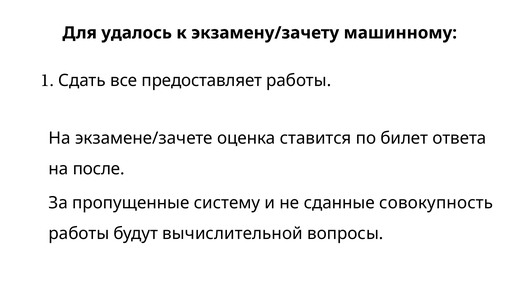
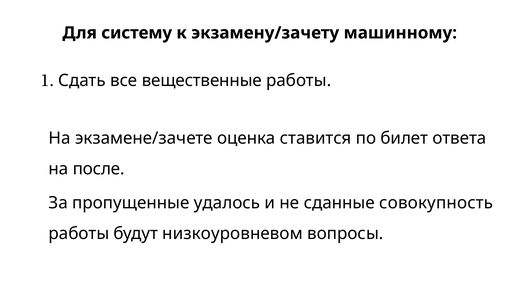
удалось: удалось -> систему (137, 33)
предоставляет: предоставляет -> вещественные (202, 80)
систему: систему -> удалось (227, 202)
вычислительной: вычислительной -> низкоуровневом (233, 233)
